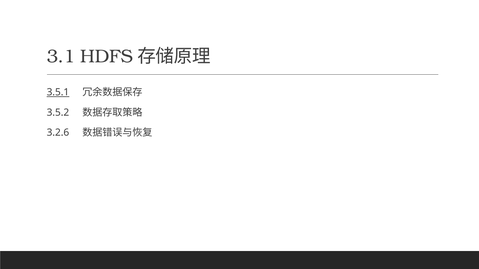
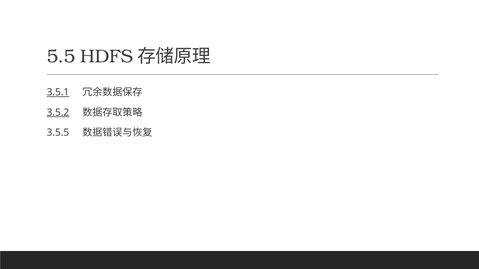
3.1: 3.1 -> 5.5 (61, 56)
3.5.2 underline: none -> present (58, 113)
3.2.6: 3.2.6 -> 3.5.5 (58, 133)
